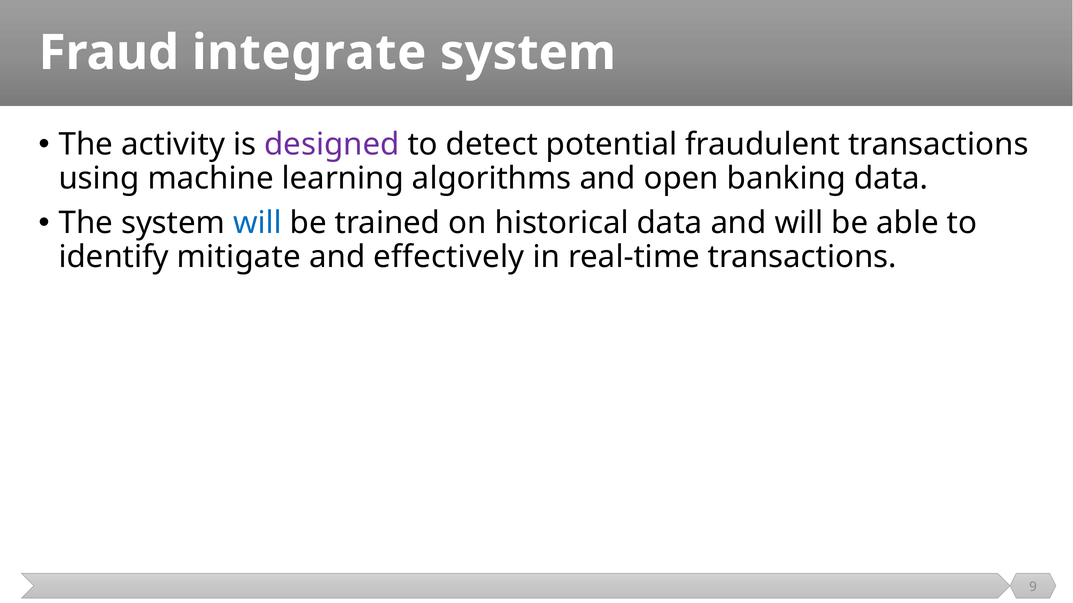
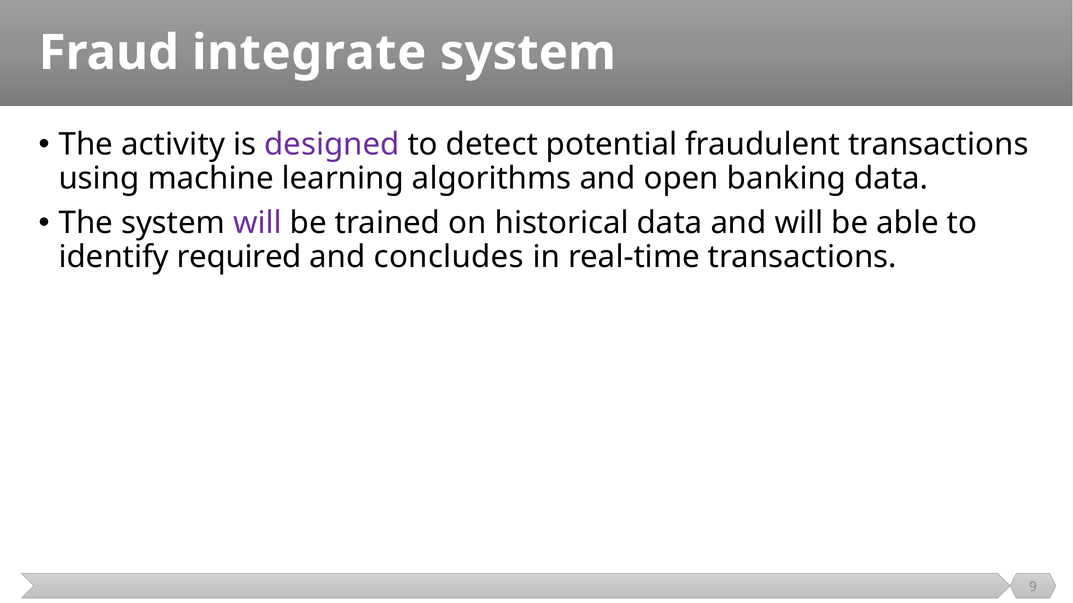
will colour: blue -> purple (257, 223)
mitigate: mitigate -> required (239, 257)
effectively: effectively -> concludes (449, 257)
